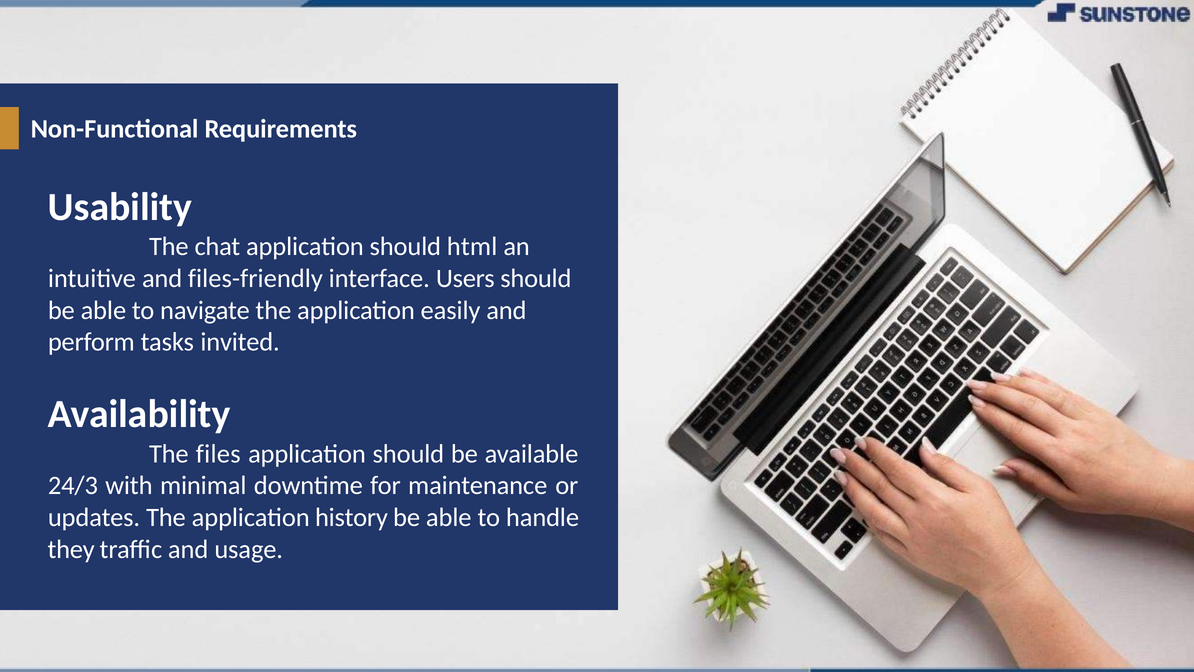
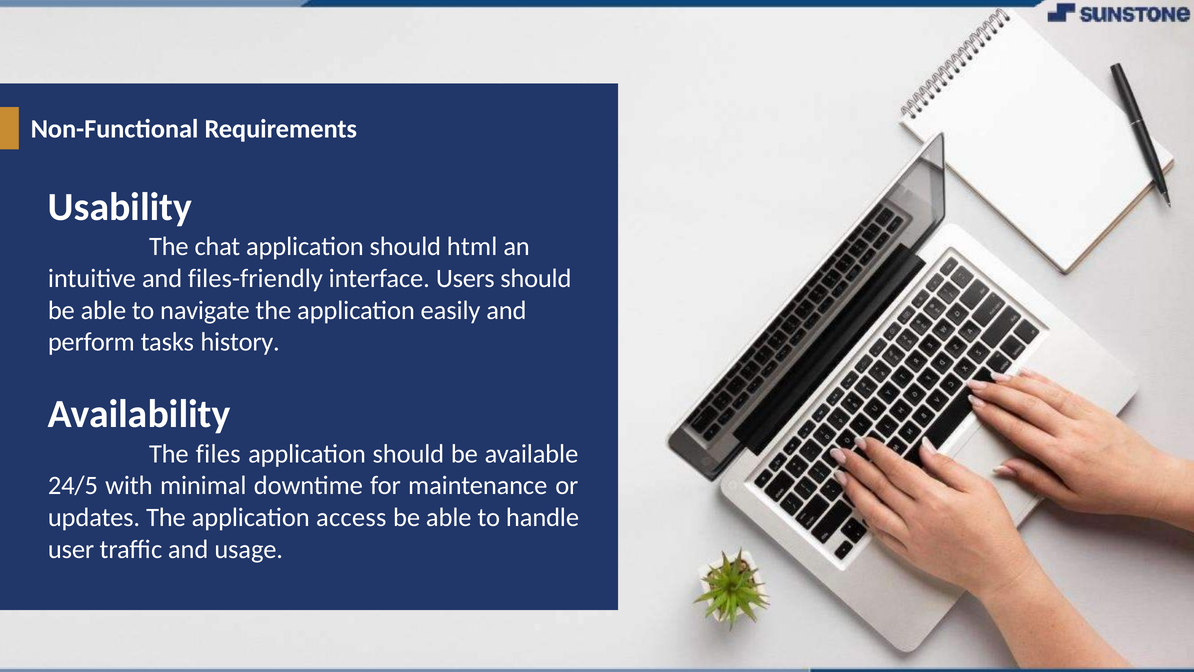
invited: invited -> history (240, 342)
24/3: 24/3 -> 24/5 (73, 485)
history: history -> access (351, 517)
they: they -> user (71, 549)
